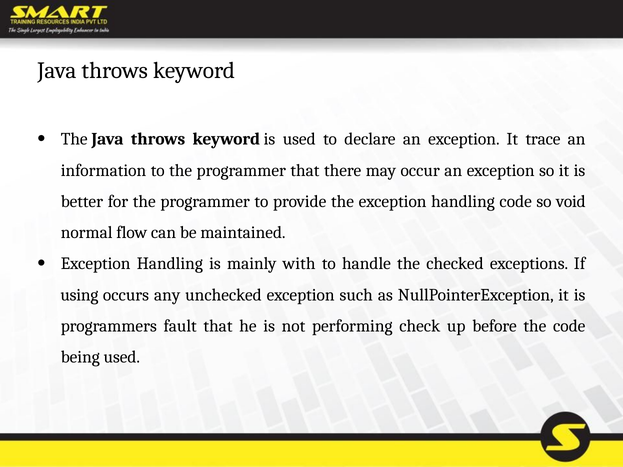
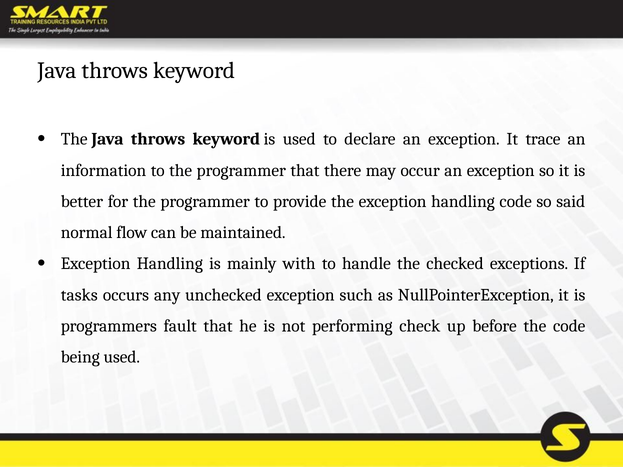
void: void -> said (571, 202)
using: using -> tasks (79, 295)
